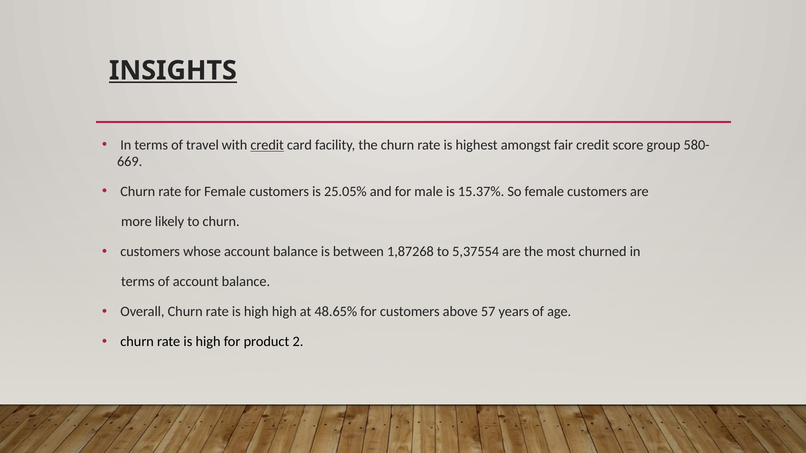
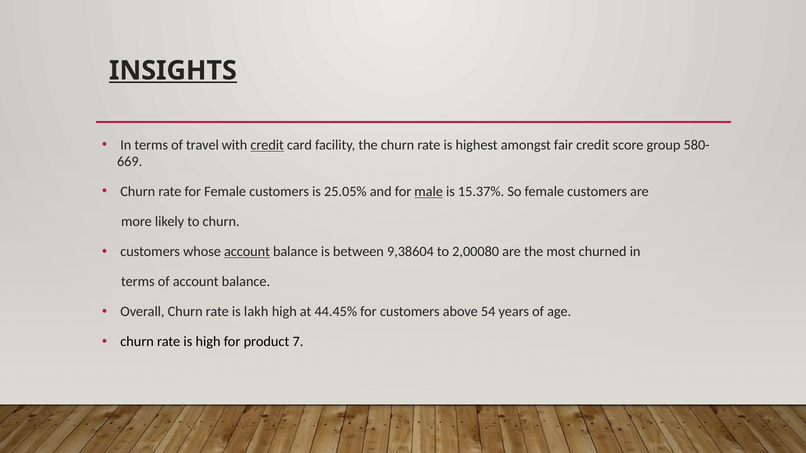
male underline: none -> present (429, 192)
account underline: none -> present (247, 252)
1,87268: 1,87268 -> 9,38604 (410, 252)
5,37554: 5,37554 -> 2,00080 (476, 252)
high: high -> lakh (256, 312)
48.65%: 48.65% -> 44.45% (336, 312)
57: 57 -> 54 (488, 312)
2: 2 -> 7 (298, 342)
